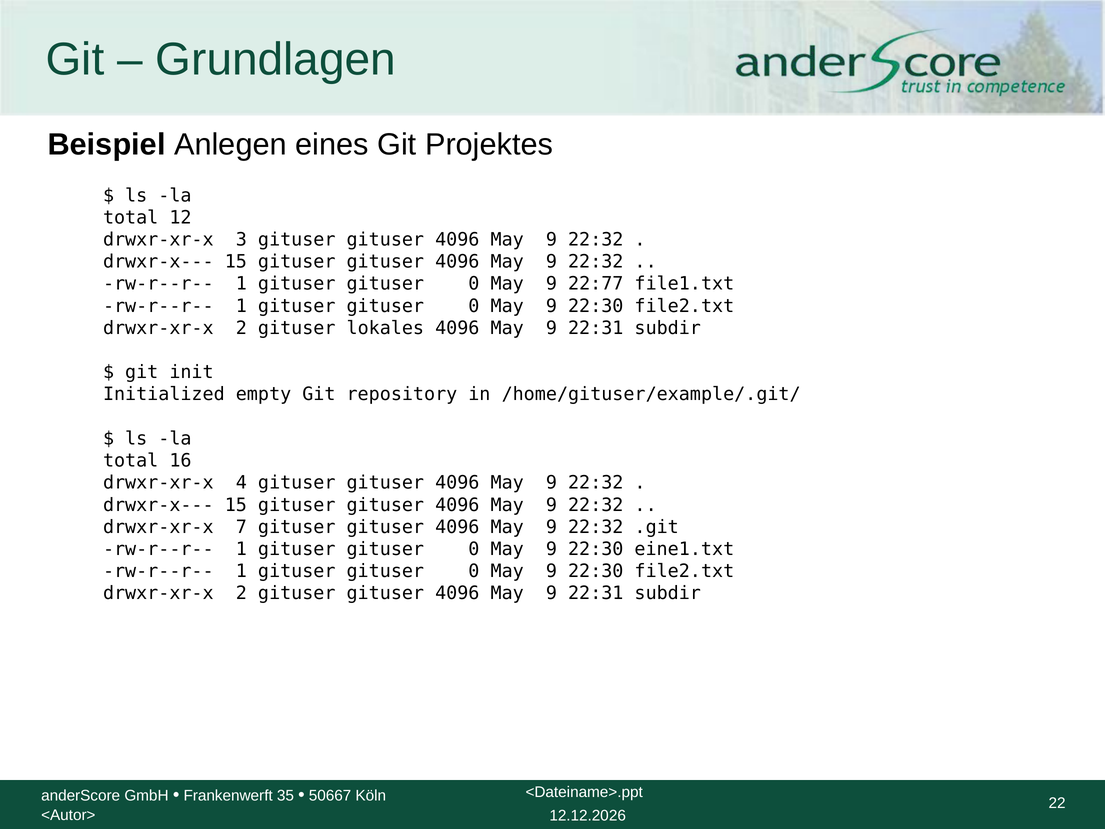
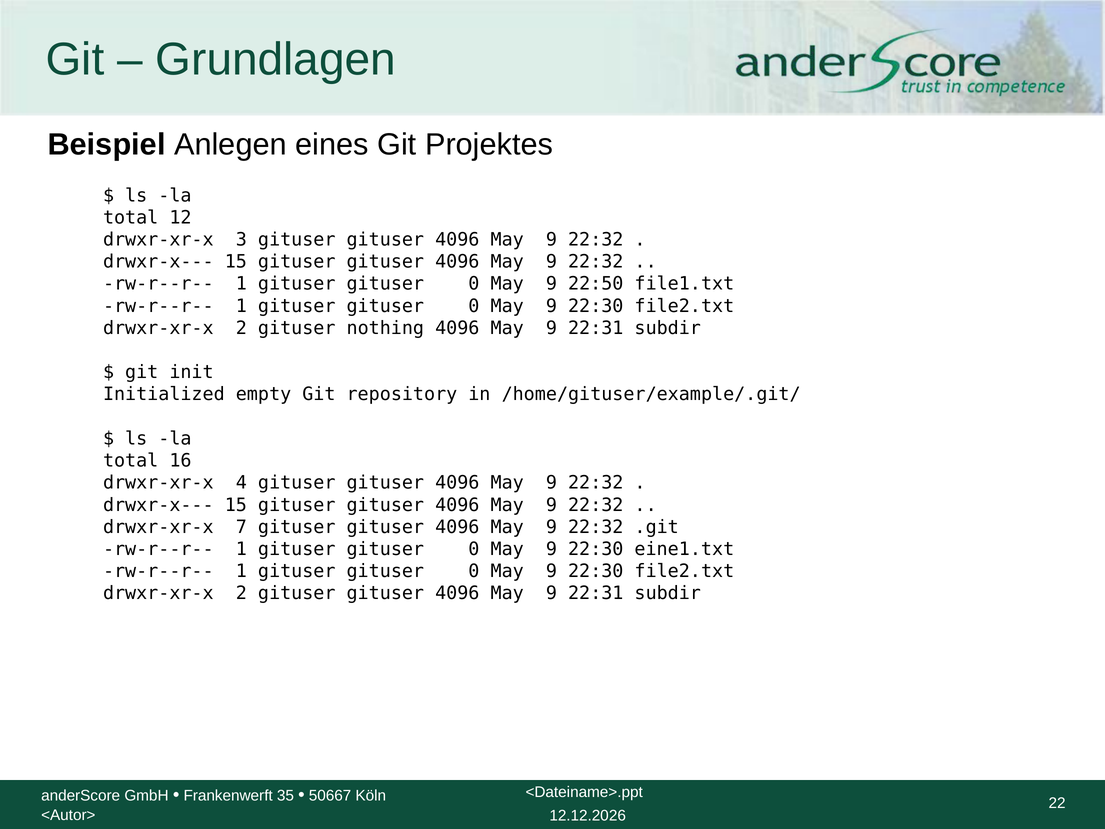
22:77: 22:77 -> 22:50 (596, 284)
lokales: lokales -> nothing (385, 328)
